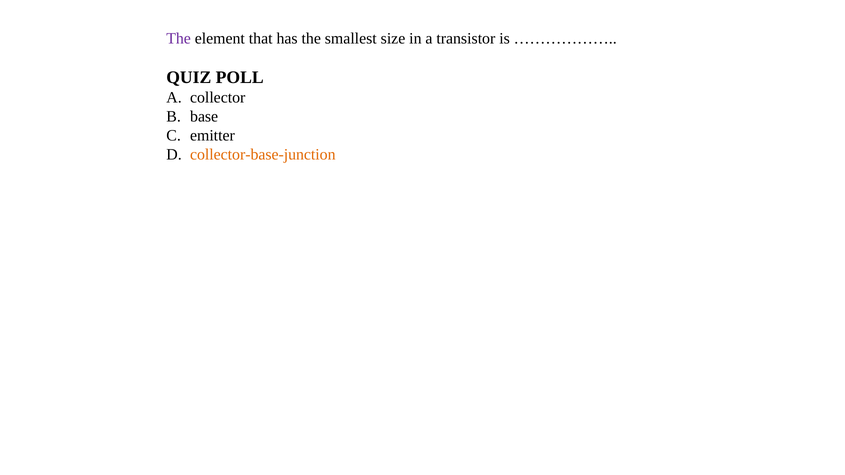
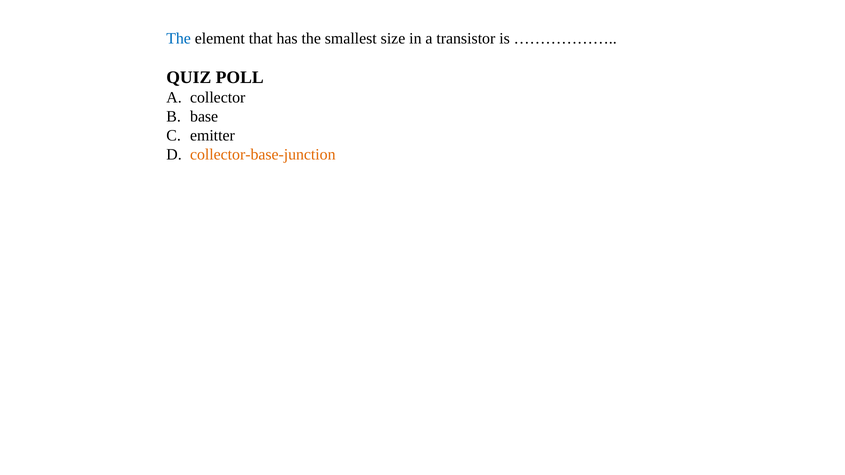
The colour: purple -> blue (179, 38)
